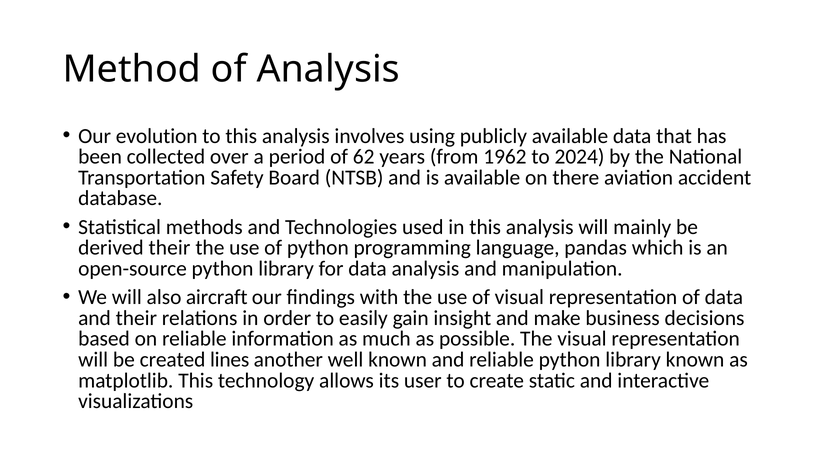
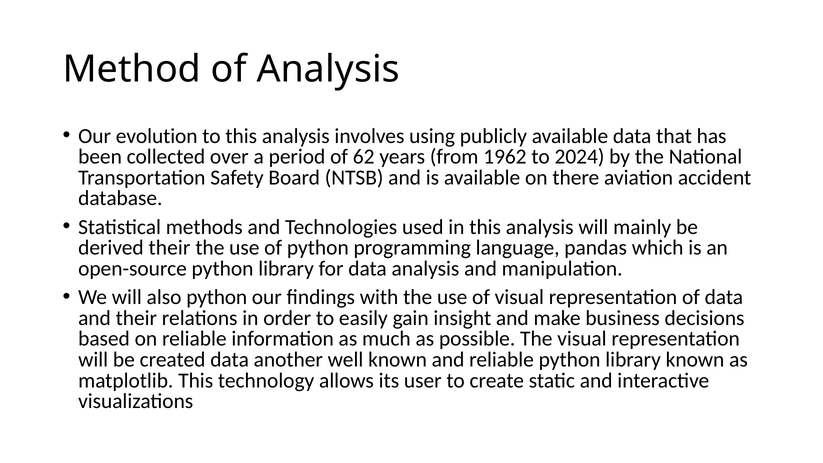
also aircraft: aircraft -> python (217, 297)
created lines: lines -> data (230, 360)
